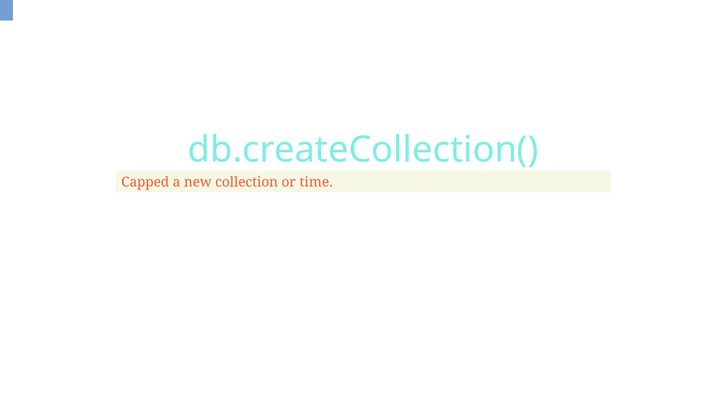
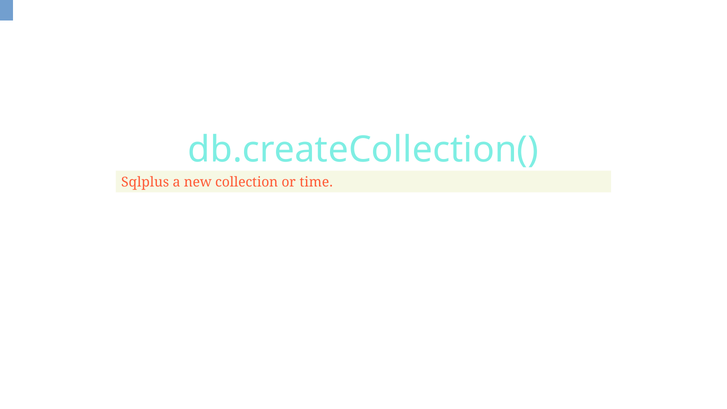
Capped: Capped -> Sqlplus (145, 182)
